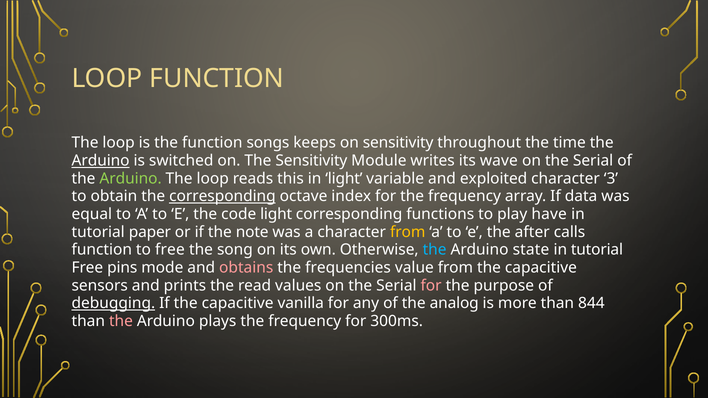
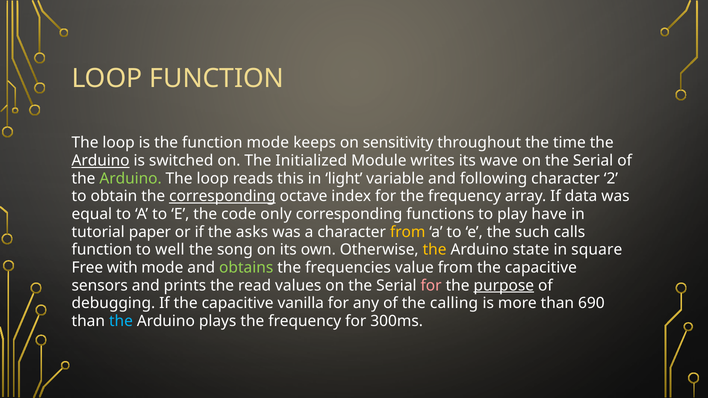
function songs: songs -> mode (268, 143)
The Sensitivity: Sensitivity -> Initialized (311, 161)
exploited: exploited -> following (494, 179)
3: 3 -> 2 (611, 179)
code light: light -> only (276, 214)
note: note -> asks (252, 232)
after: after -> such (532, 232)
to free: free -> well (170, 250)
the colour: light blue -> yellow (435, 250)
tutorial: tutorial -> square (597, 250)
pins: pins -> with (122, 268)
obtains colour: pink -> light green (246, 268)
purpose underline: none -> present (504, 286)
debugging underline: present -> none (113, 303)
analog: analog -> calling (454, 303)
844: 844 -> 690 (591, 303)
the colour: pink -> light blue (121, 321)
